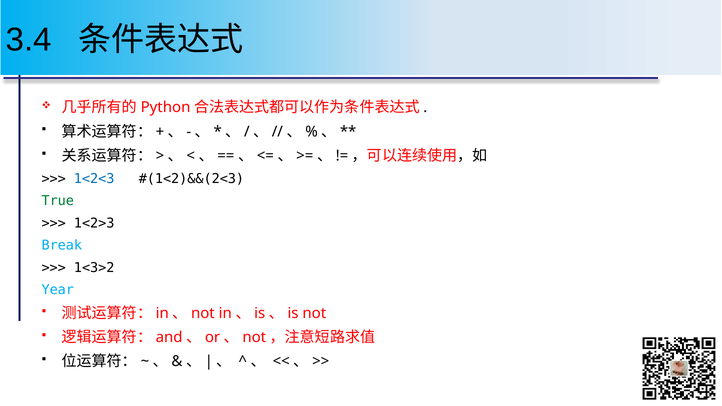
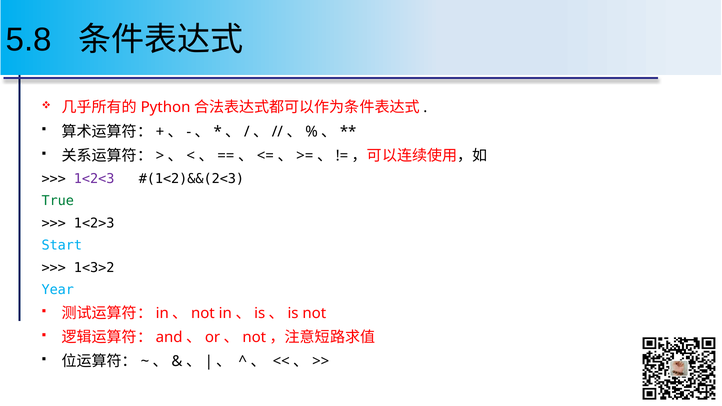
3.4: 3.4 -> 5.8 (29, 40)
1<2<3 colour: blue -> purple (94, 179)
Break: Break -> Start (62, 246)
